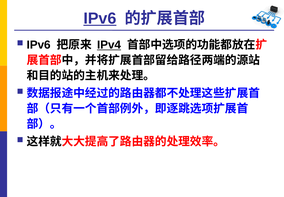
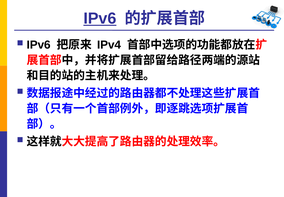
IPv4 underline: present -> none (109, 45)
